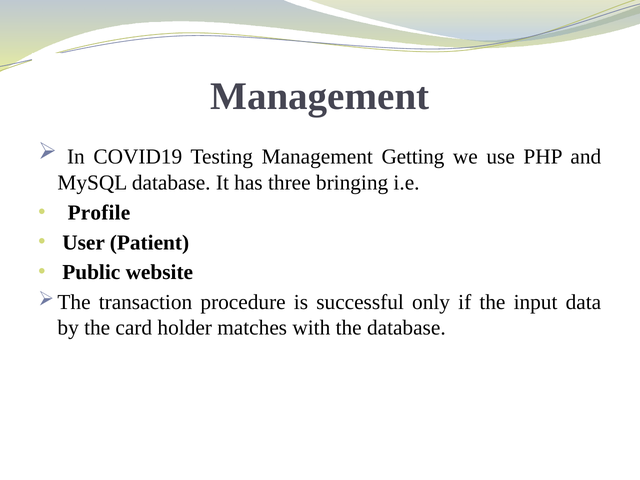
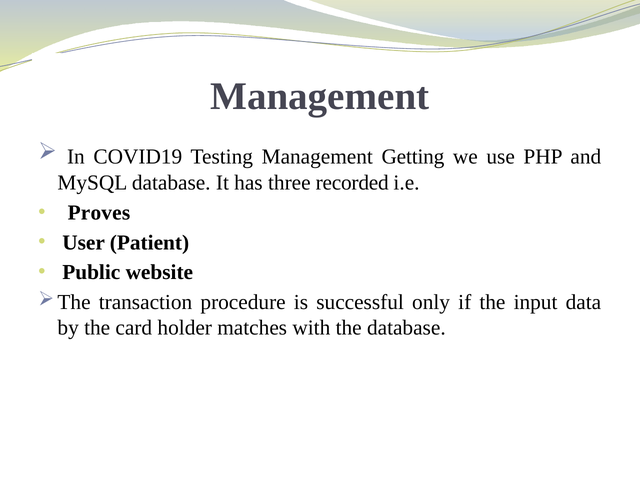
bringing: bringing -> recorded (352, 183)
Profile: Profile -> Proves (99, 213)
